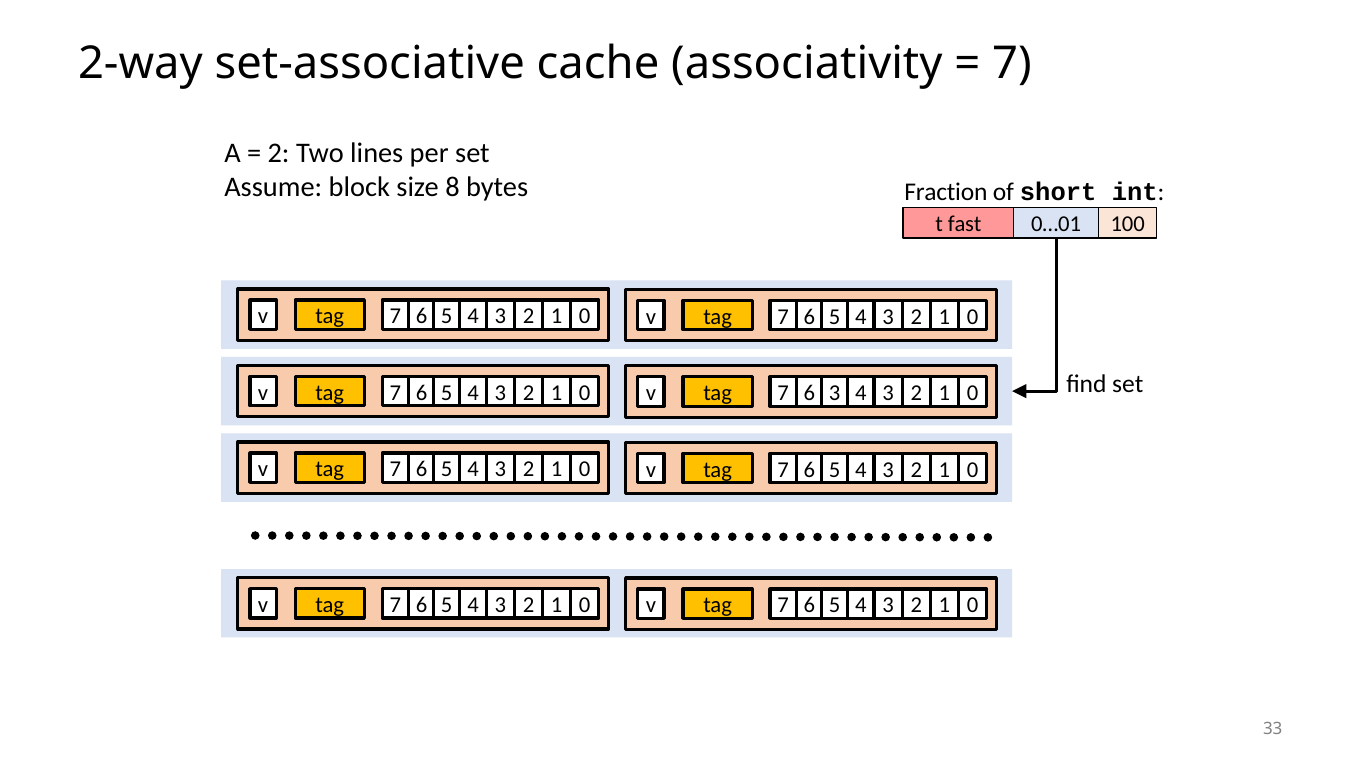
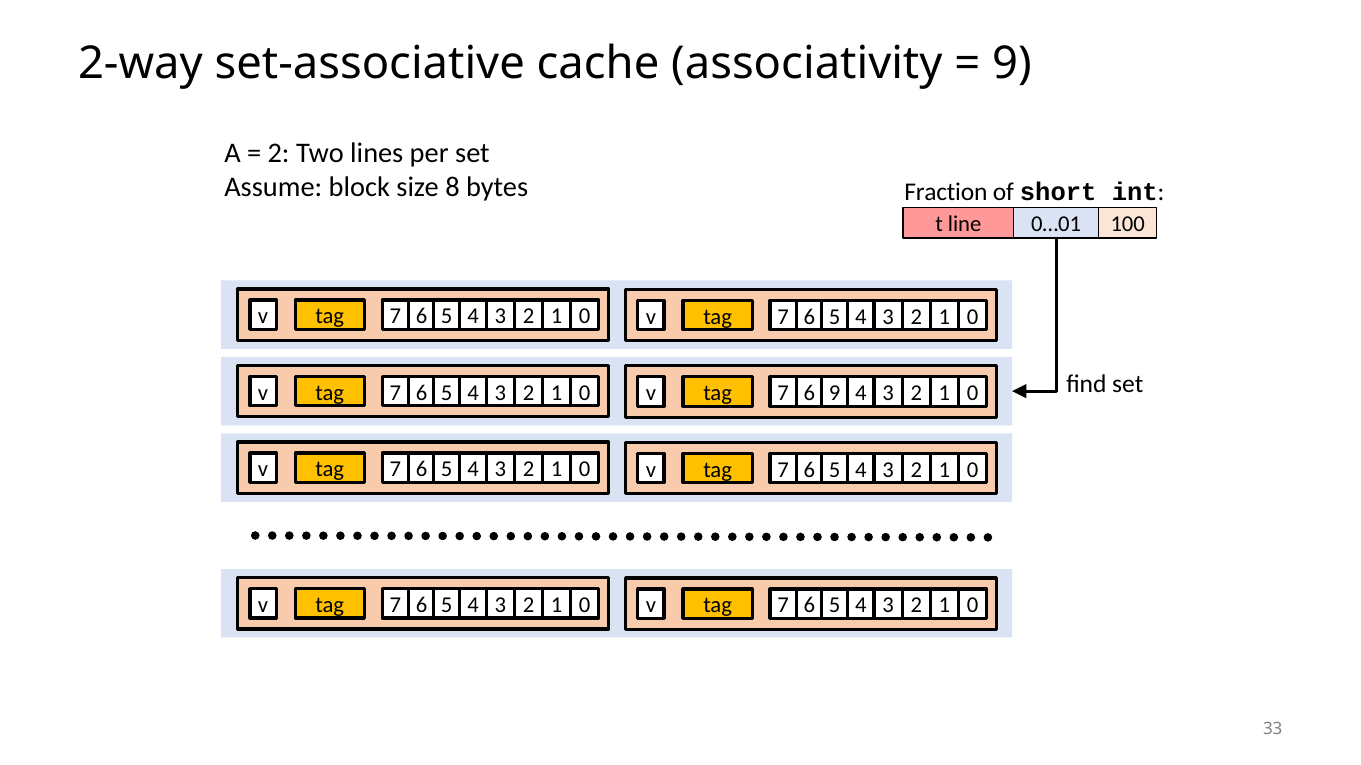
7: 7 -> 9 (1012, 64)
fast: fast -> line (965, 225)
6 3: 3 -> 9 (835, 393)
